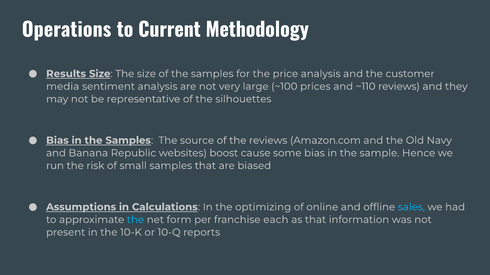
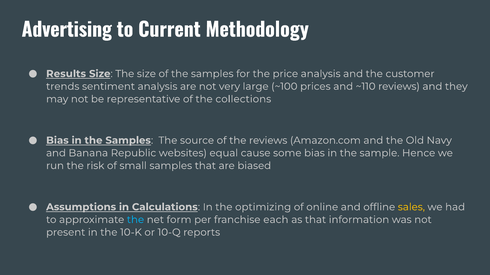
Operations: Operations -> Advertising (67, 30)
media: media -> trends (63, 87)
silhouettes: silhouettes -> collections (243, 99)
boost: boost -> equal (224, 153)
sales colour: light blue -> yellow (411, 207)
